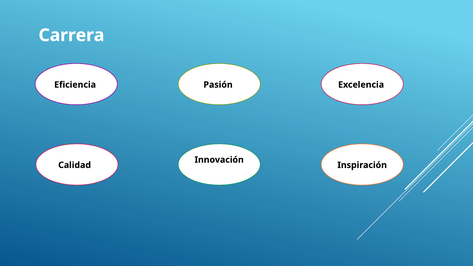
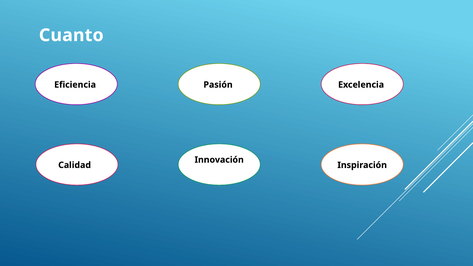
Carrera: Carrera -> Cuanto (71, 35)
